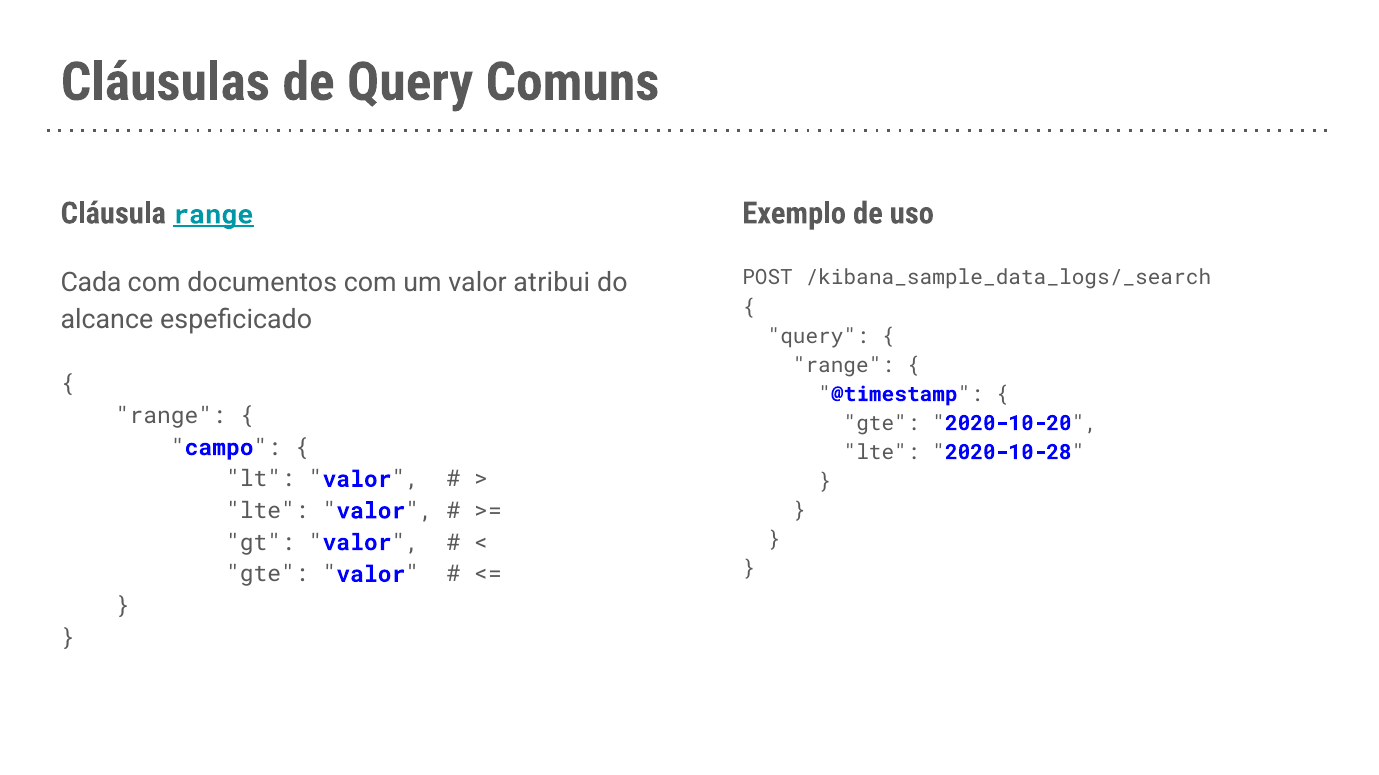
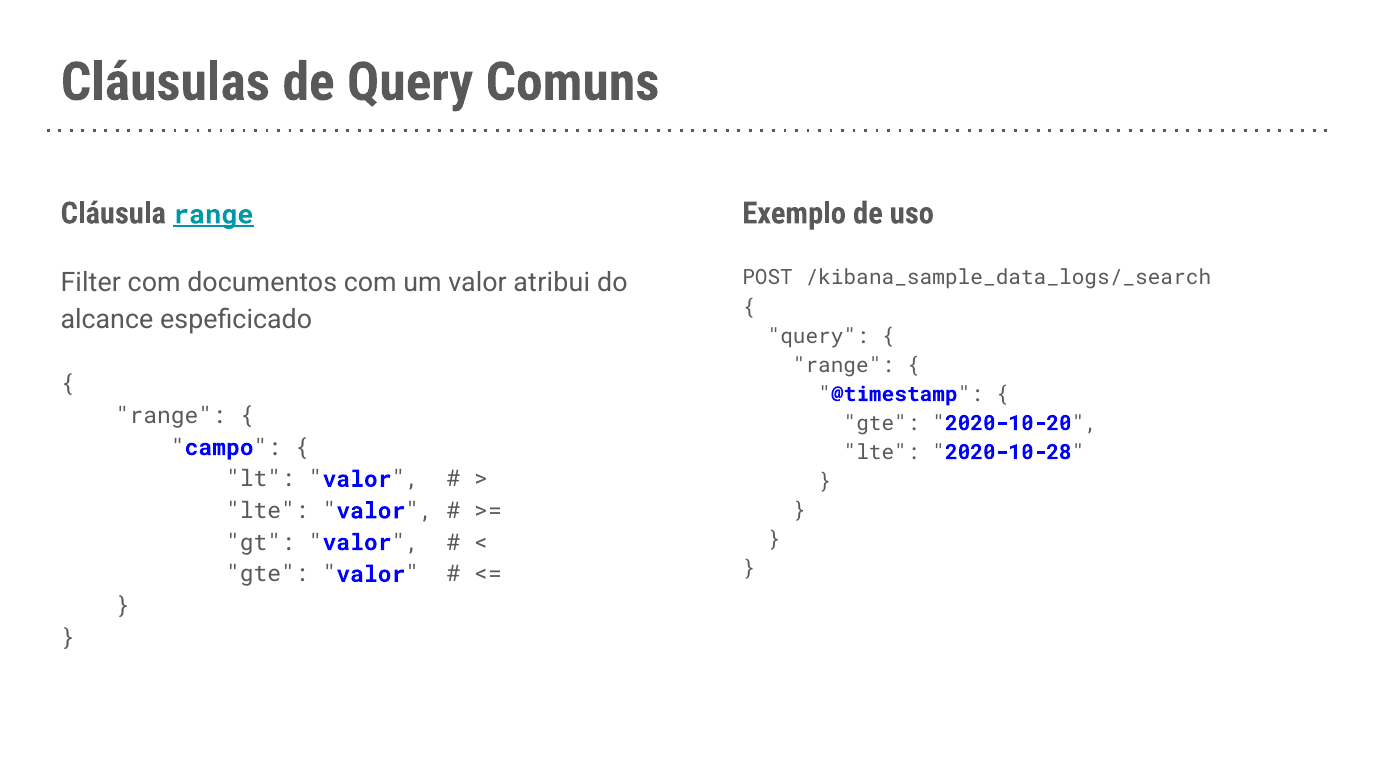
Cada: Cada -> Filter (91, 283)
